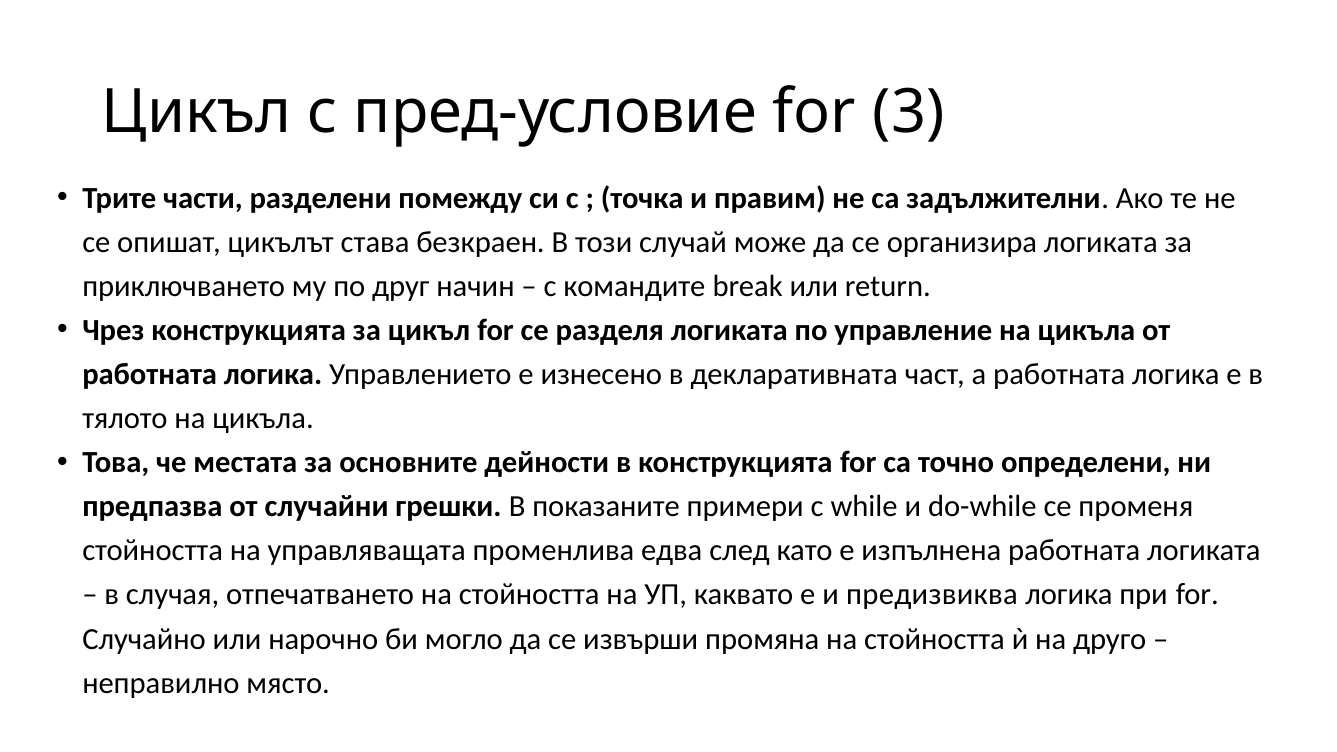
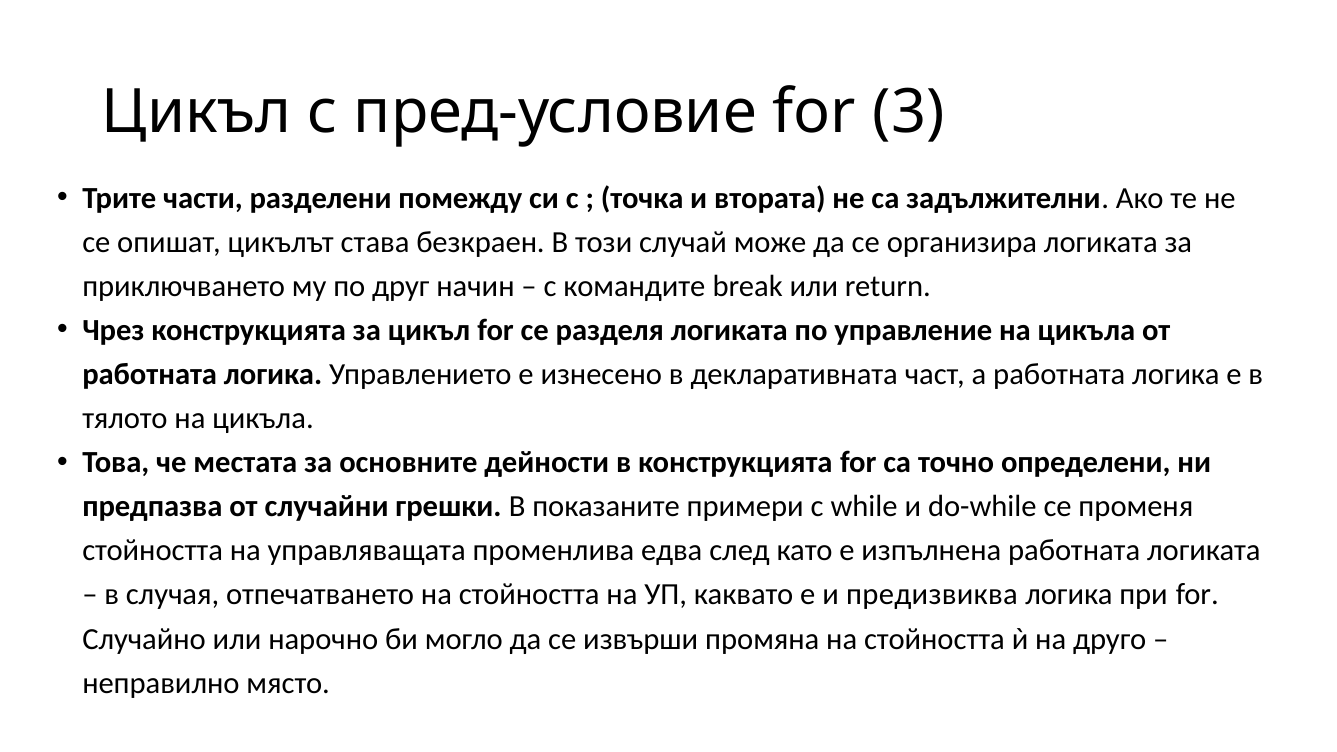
правим: правим -> втората (770, 198)
